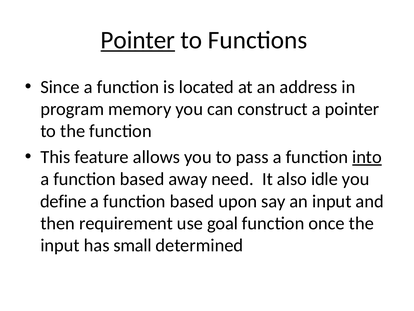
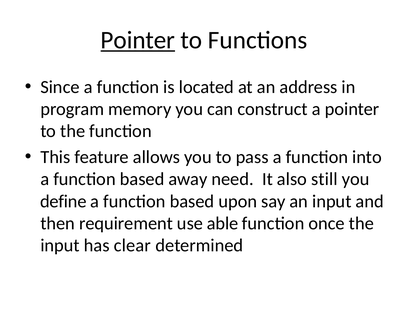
into underline: present -> none (367, 157)
idle: idle -> still (324, 179)
goal: goal -> able (223, 223)
small: small -> clear (132, 245)
